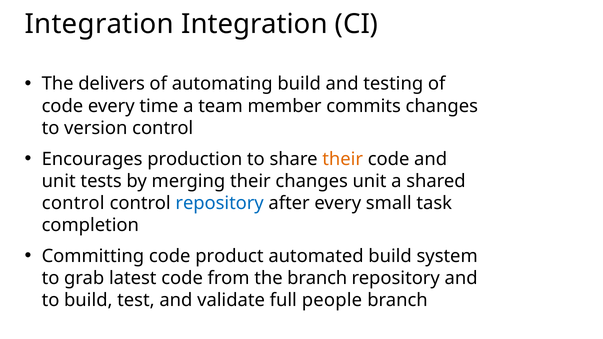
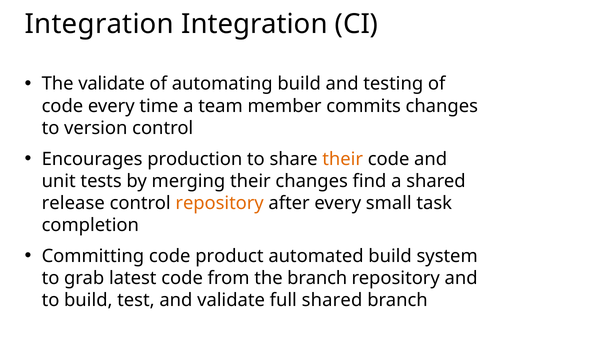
The delivers: delivers -> validate (112, 84)
changes unit: unit -> find (369, 181)
control: control -> release (73, 203)
repository colour: blue -> orange (220, 203)
full people: people -> shared (332, 300)
